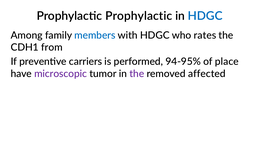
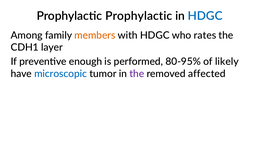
members colour: blue -> orange (95, 35)
from: from -> layer (52, 48)
carriers: carriers -> enough (86, 62)
94-95%: 94-95% -> 80-95% (183, 62)
place: place -> likely (227, 62)
microscopic colour: purple -> blue (61, 74)
